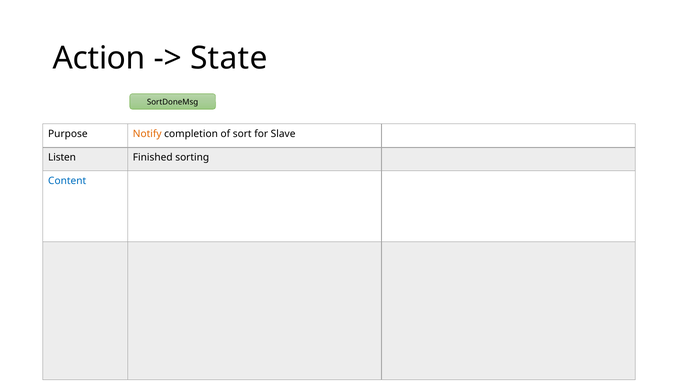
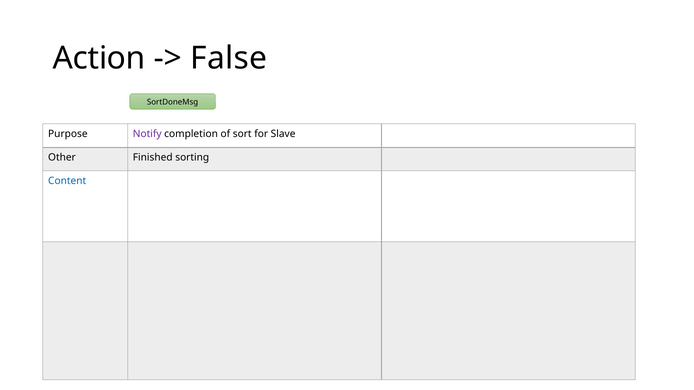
State: State -> False (229, 58)
Notify colour: orange -> purple (147, 134)
Listen: Listen -> Other (62, 158)
